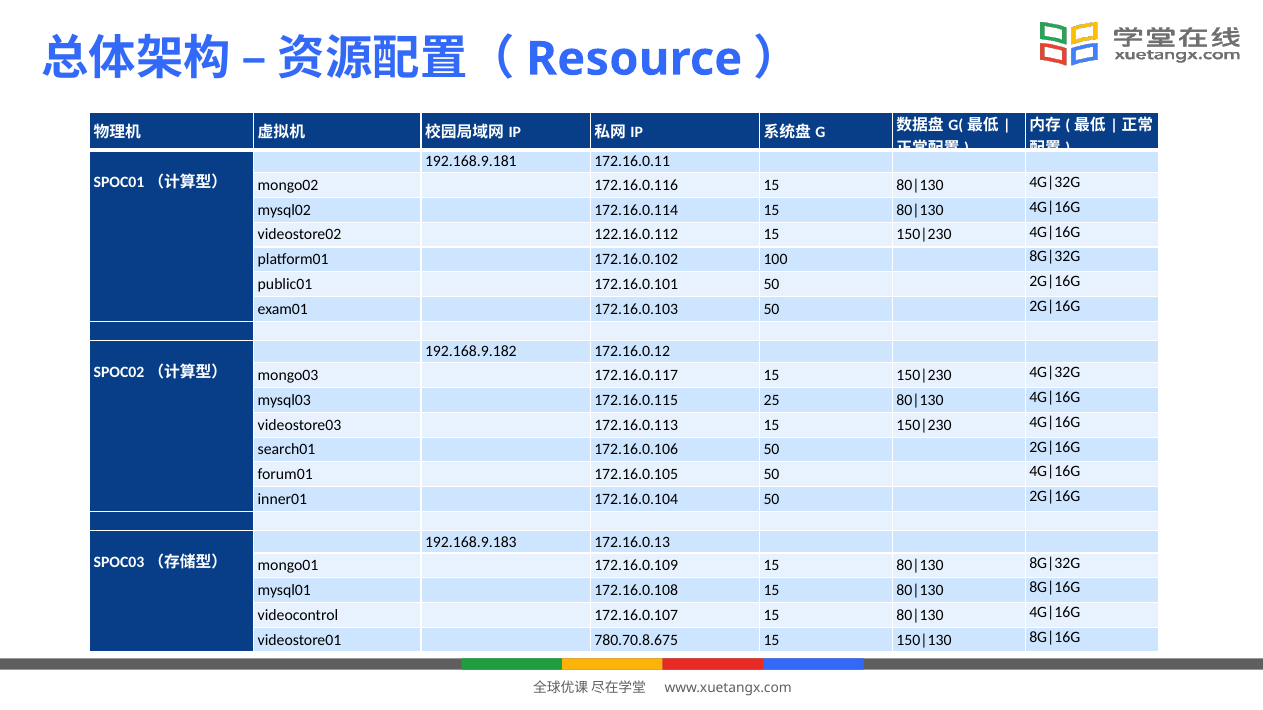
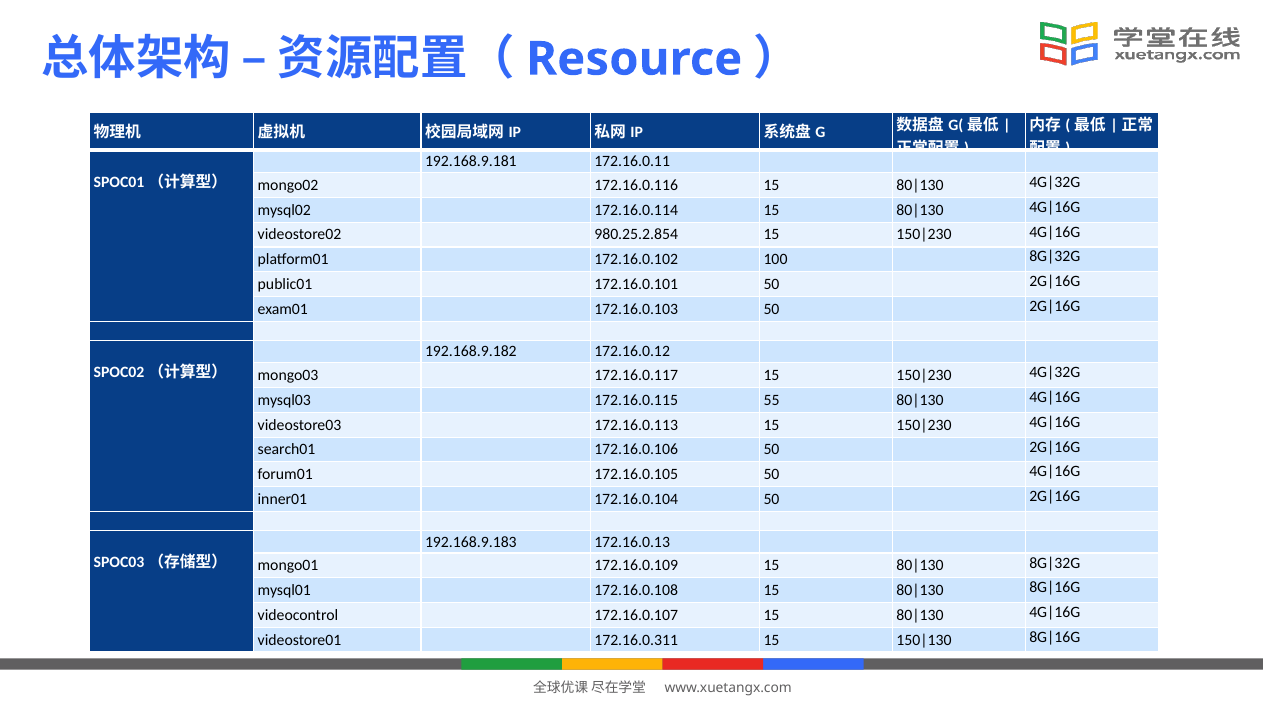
122.16.0.112: 122.16.0.112 -> 980.25.2.854 (636, 235)
25: 25 -> 55 (772, 400)
780.70.8.675: 780.70.8.675 -> 172.16.0.311 (636, 640)
